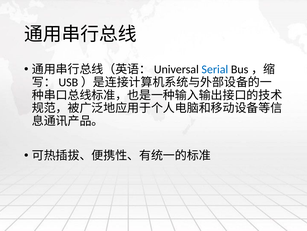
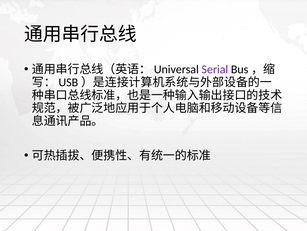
Serial colour: blue -> purple (215, 69)
